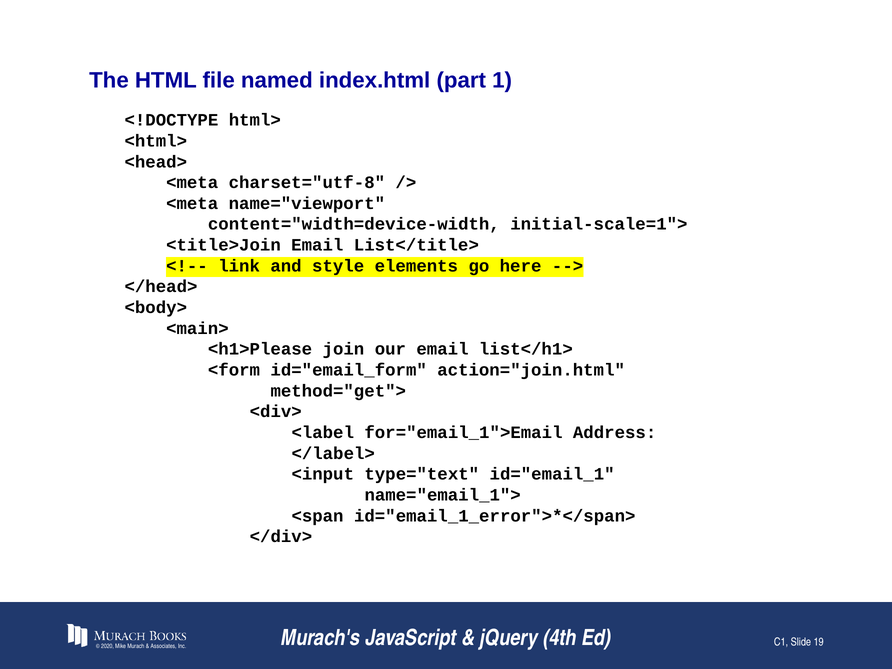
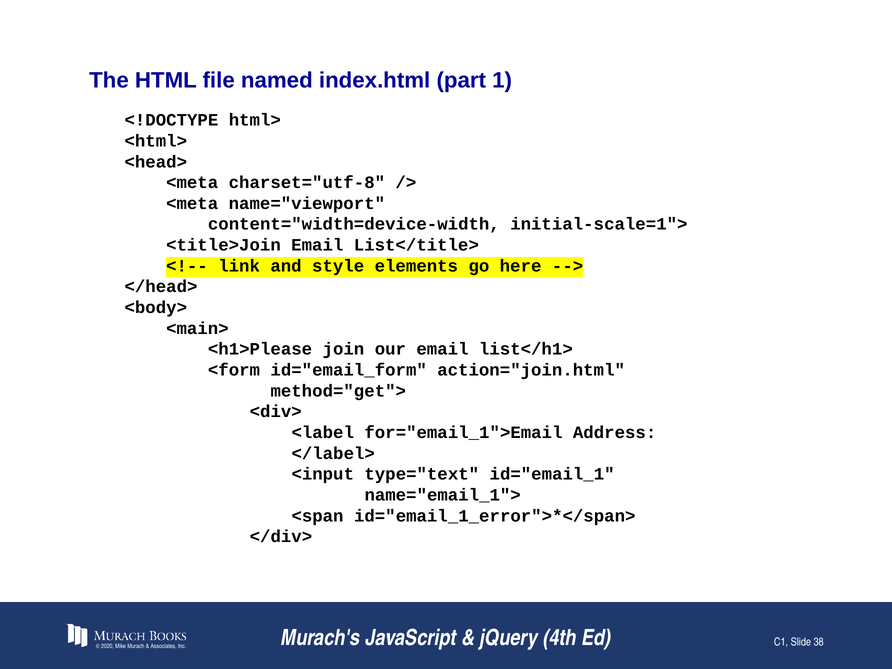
19: 19 -> 38 (819, 642)
